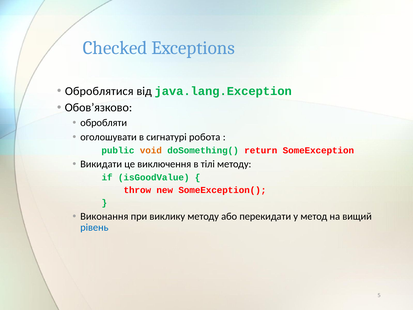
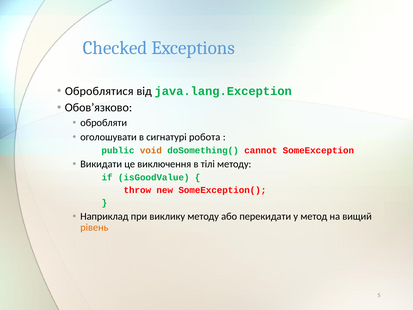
return: return -> cannot (261, 150)
Виконання: Виконання -> Наприклад (104, 216)
рівень colour: blue -> orange (94, 227)
